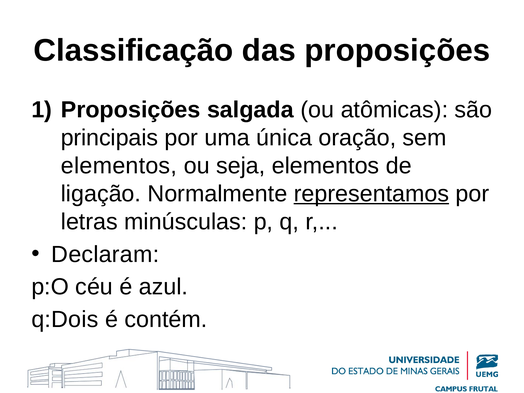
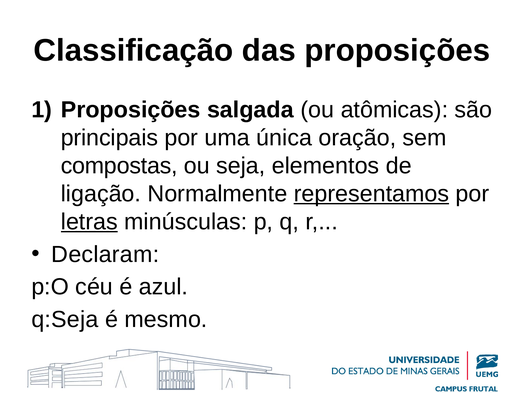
elementos: elementos -> compostas (119, 166)
letras underline: none -> present (89, 222)
q:Dois: q:Dois -> q:Seja (65, 320)
contém: contém -> mesmo (166, 320)
